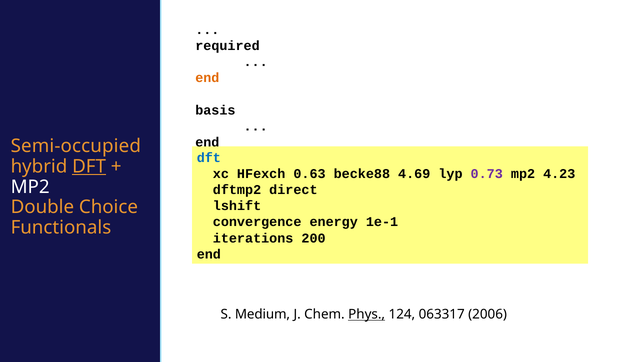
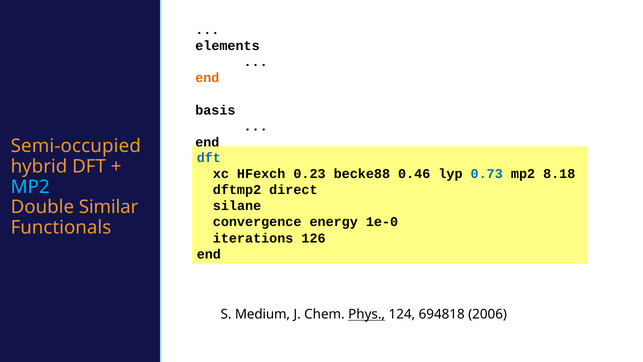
required: required -> elements (227, 46)
DFT underline: present -> none (89, 166)
0.63: 0.63 -> 0.23 (310, 174)
4.69: 4.69 -> 0.46 (414, 174)
0.73 colour: purple -> blue (487, 174)
4.23: 4.23 -> 8.18 (559, 174)
MP2 colour: white -> light blue (30, 187)
lshift: lshift -> silane (237, 206)
Choice: Choice -> Similar (109, 207)
1e-1: 1e-1 -> 1e-0 (382, 222)
200: 200 -> 126 (314, 238)
063317: 063317 -> 694818 (442, 314)
